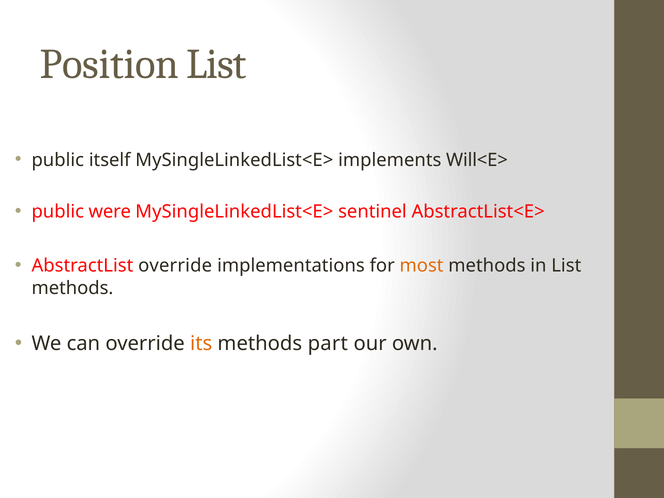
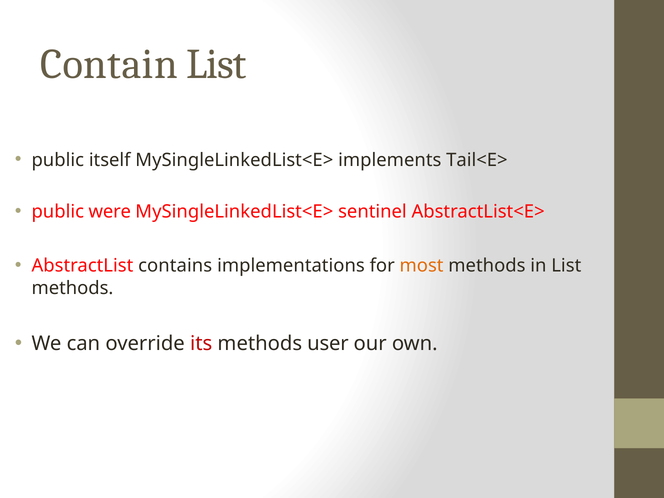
Position: Position -> Contain (109, 64)
Will<E>: Will<E> -> Tail<E> (477, 160)
AbstractList override: override -> contains (175, 266)
its colour: orange -> red (201, 344)
part: part -> user (328, 344)
